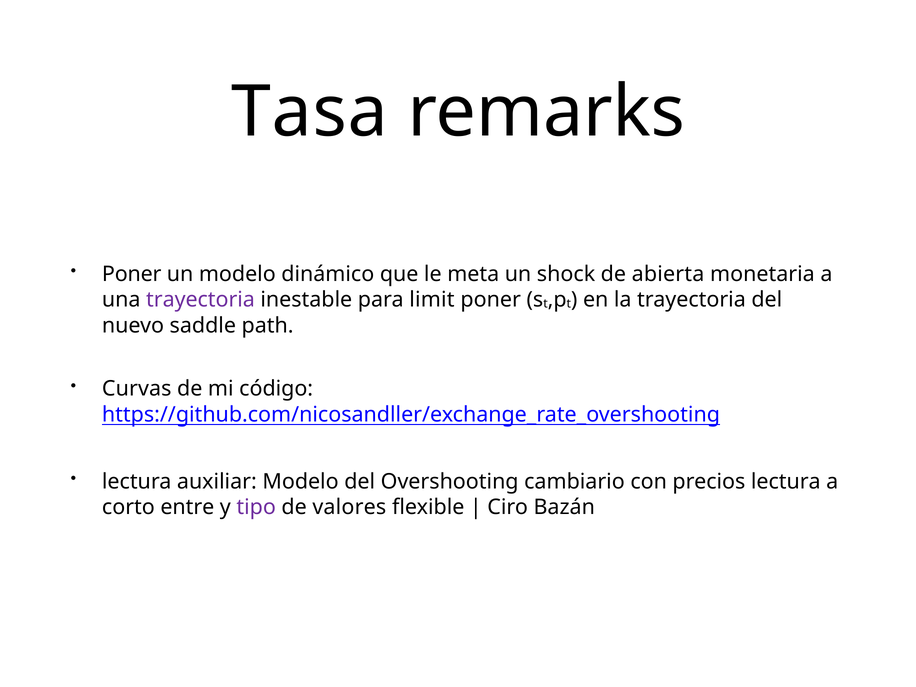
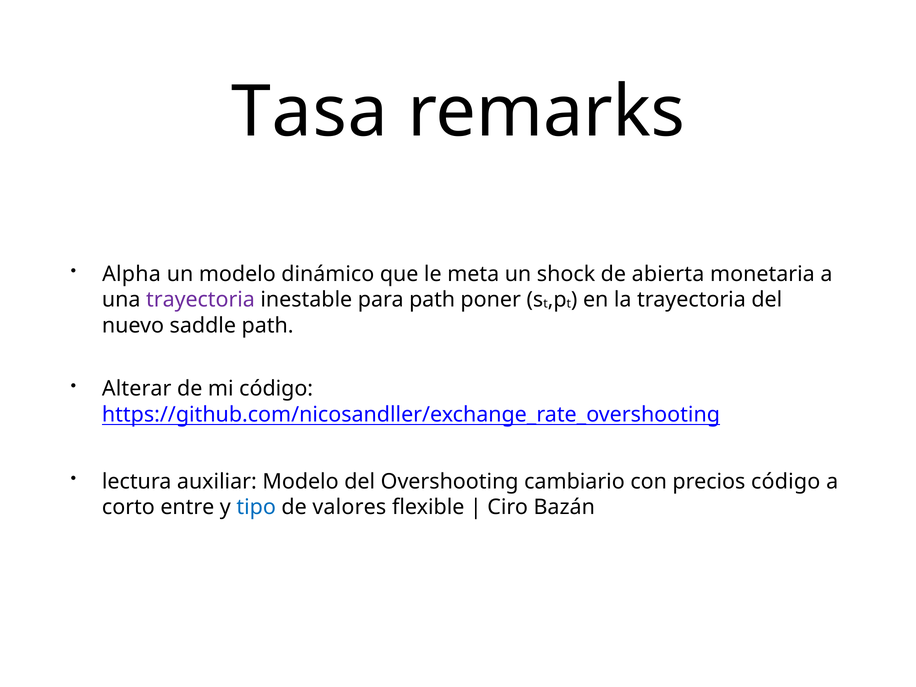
Poner: Poner -> Alpha (131, 274)
para limit: limit -> path (432, 300)
Curvas: Curvas -> Alterar (137, 389)
precios lectura: lectura -> código (786, 481)
tipo colour: purple -> blue (256, 507)
